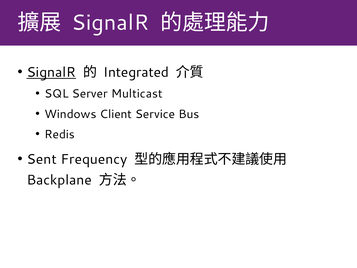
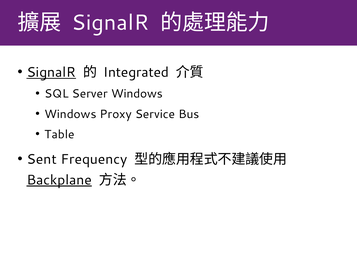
Server Multicast: Multicast -> Windows (137, 94)
Client: Client -> Proxy (116, 114)
Redis: Redis -> Table (60, 134)
Backplane underline: none -> present (59, 180)
